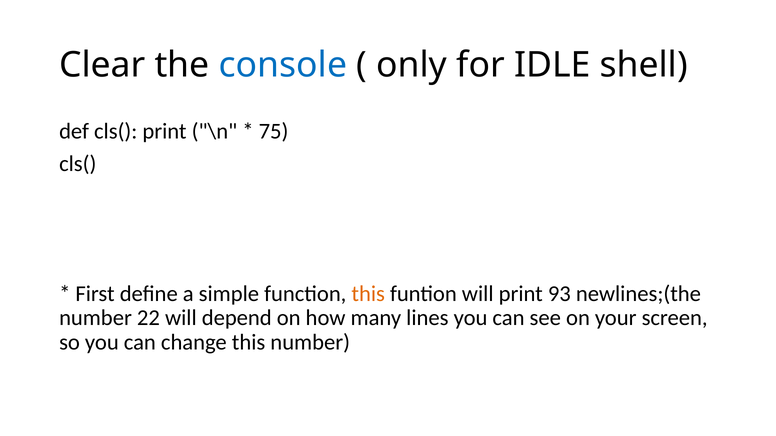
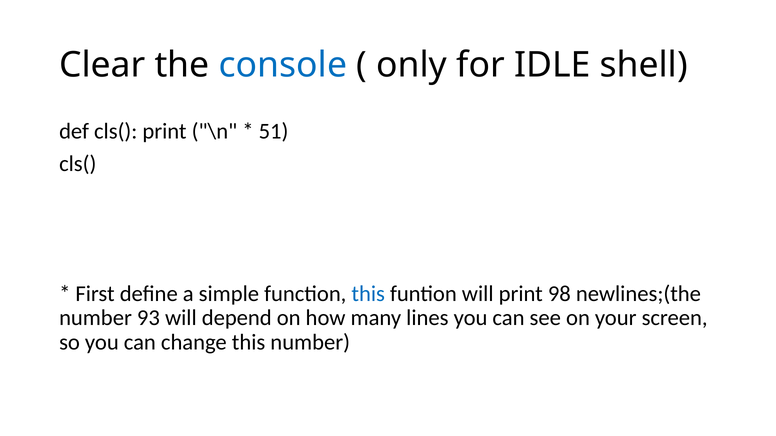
75: 75 -> 51 (274, 131)
this colour: orange -> blue (368, 294)
93: 93 -> 98 (559, 294)
22: 22 -> 93 (148, 318)
